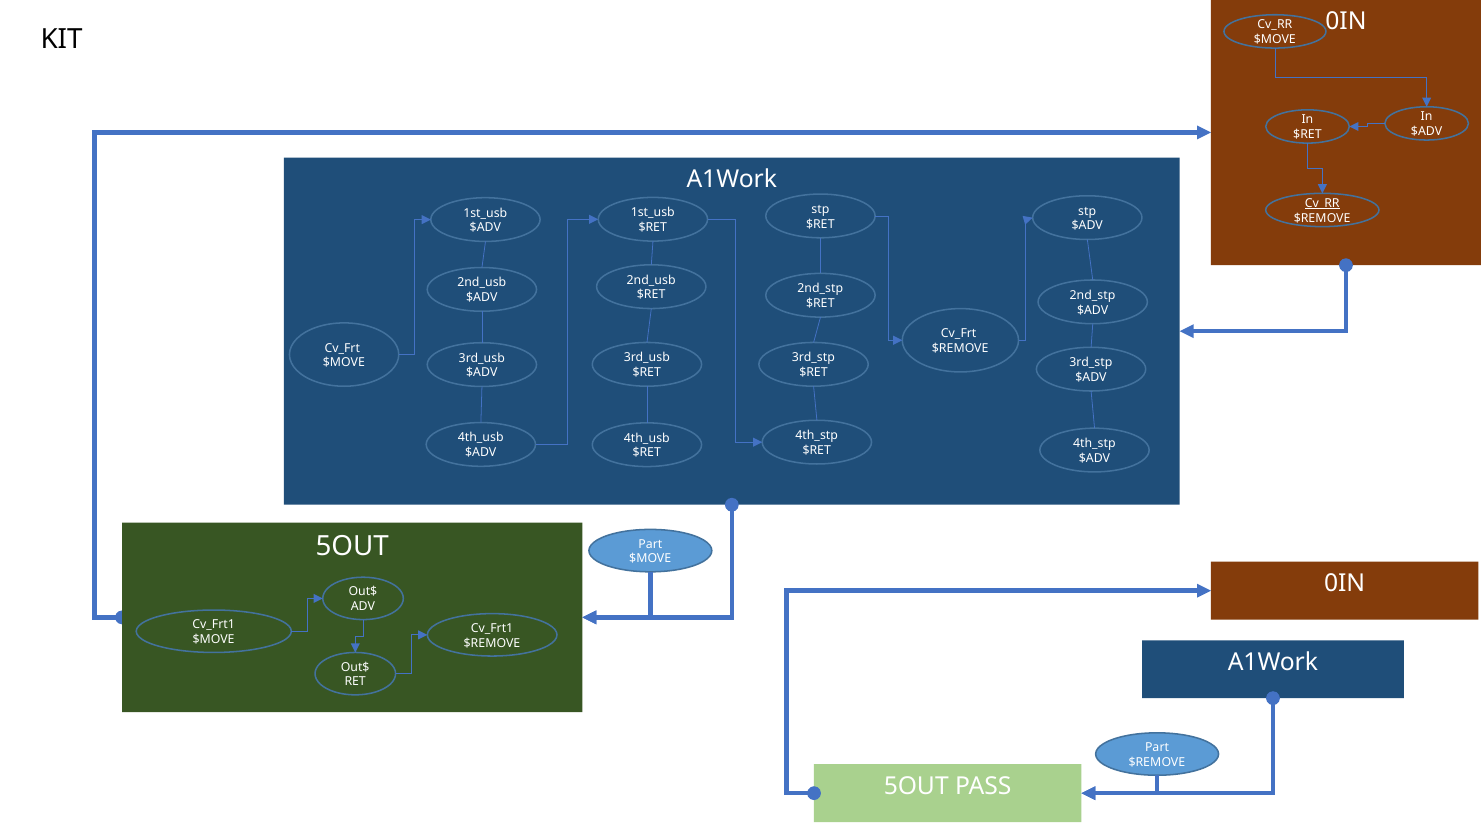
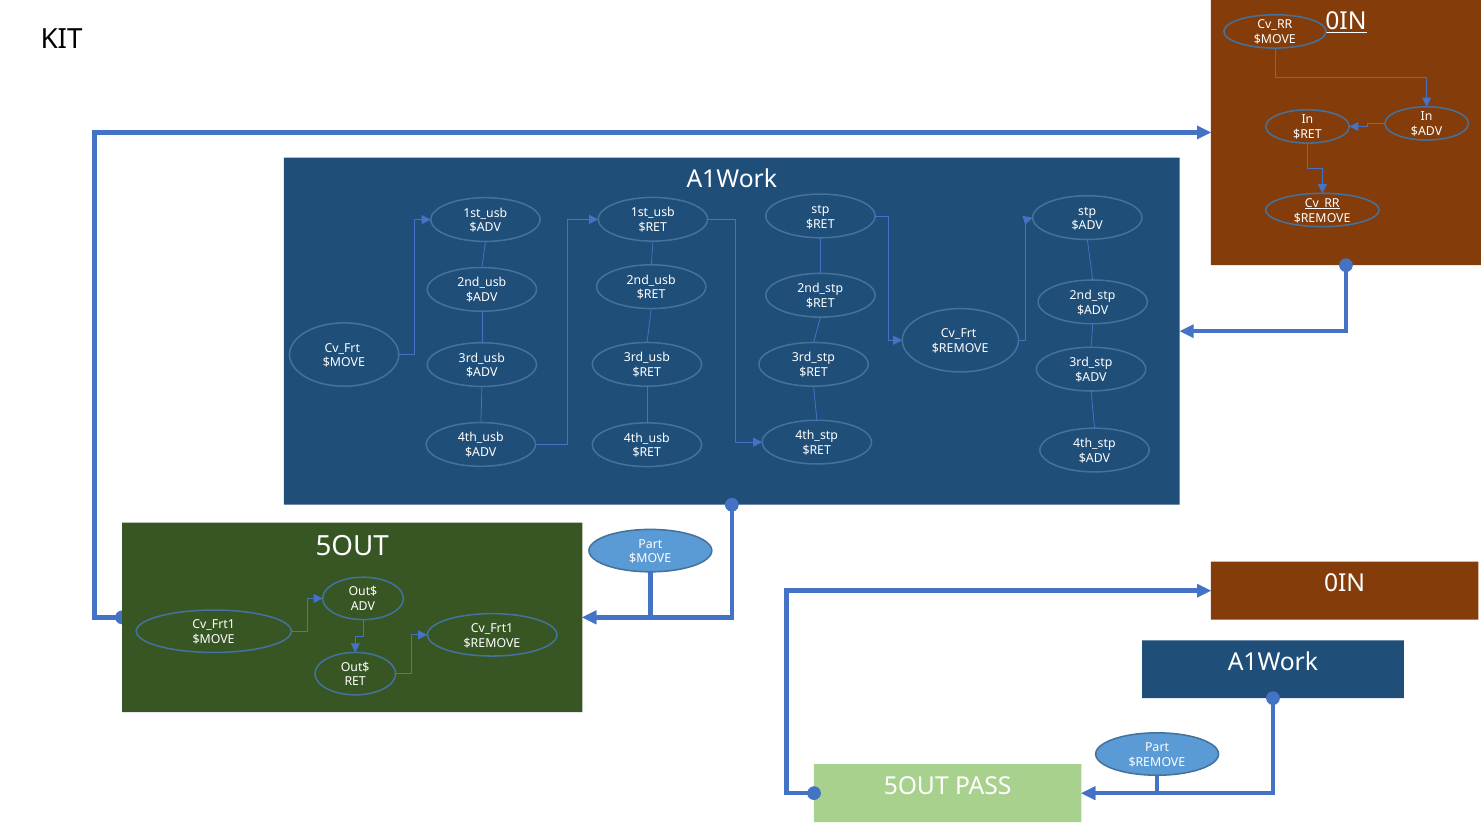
0IN underline: none -> present (1346, 22)
